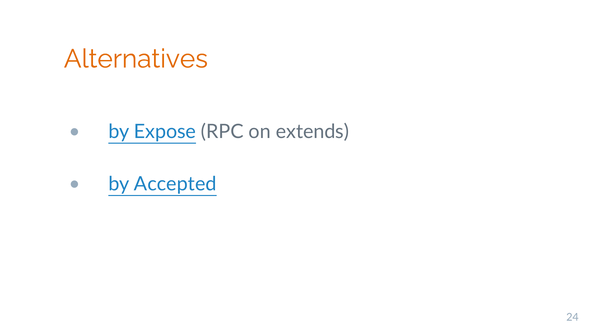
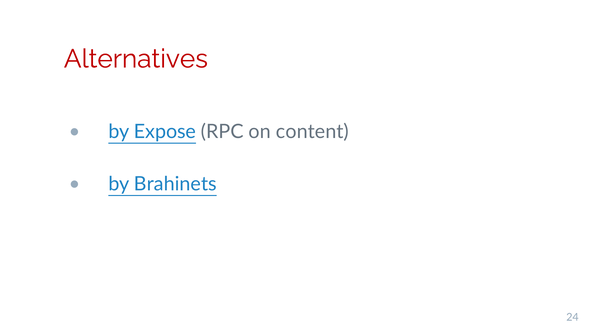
Alternatives colour: orange -> red (136, 59)
extends: extends -> content (312, 132)
Accepted: Accepted -> Brahinets (175, 184)
